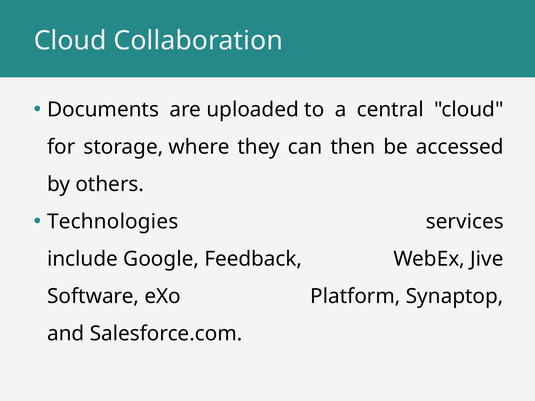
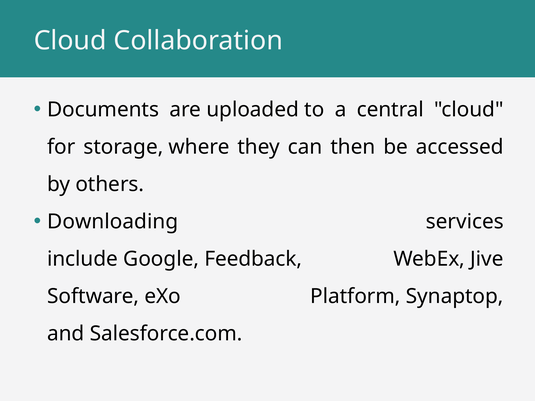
Technologies: Technologies -> Downloading (113, 222)
